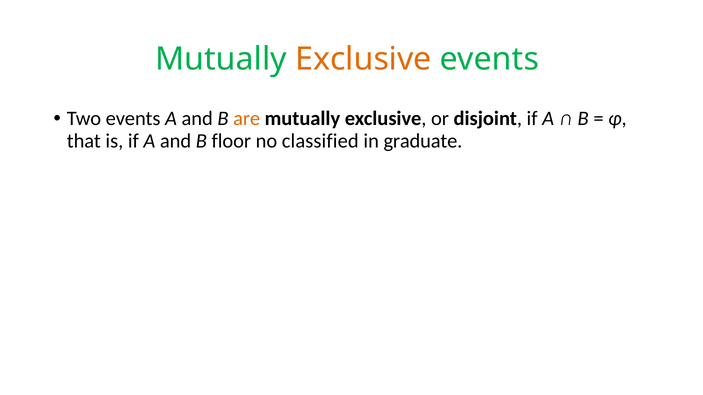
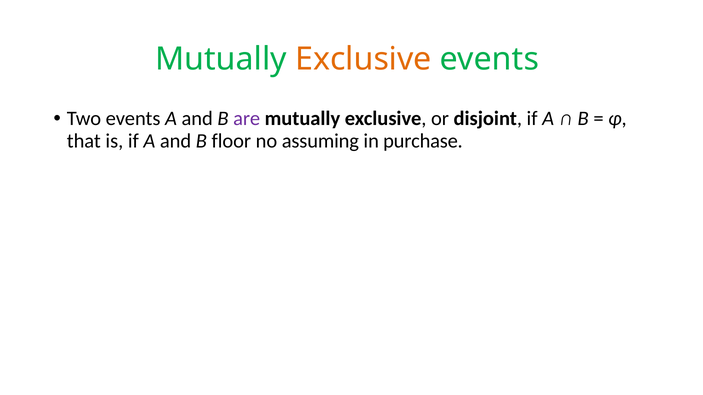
are colour: orange -> purple (247, 119)
classified: classified -> assuming (320, 141)
graduate: graduate -> purchase (423, 141)
